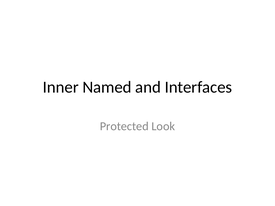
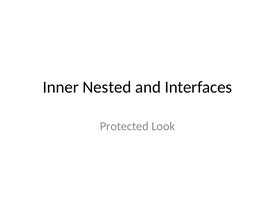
Named: Named -> Nested (107, 87)
